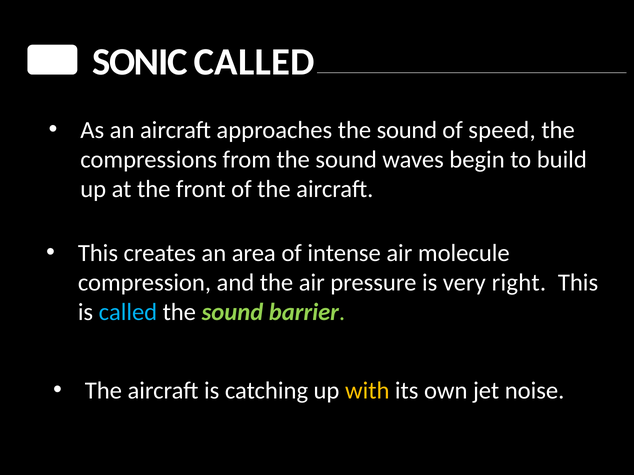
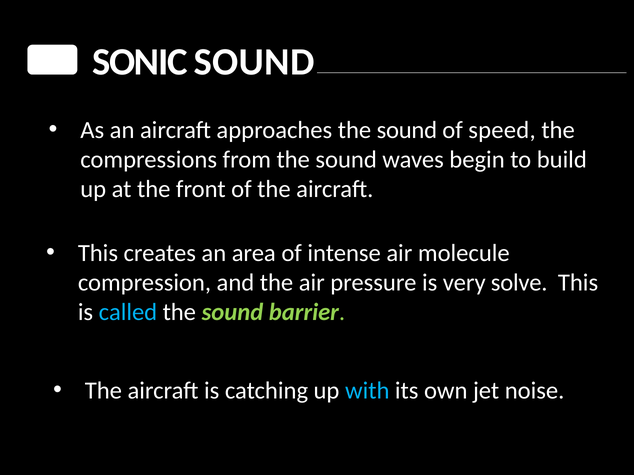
SONIC CALLED: CALLED -> SOUND (254, 62)
right: right -> solve (519, 283)
with colour: yellow -> light blue (367, 391)
